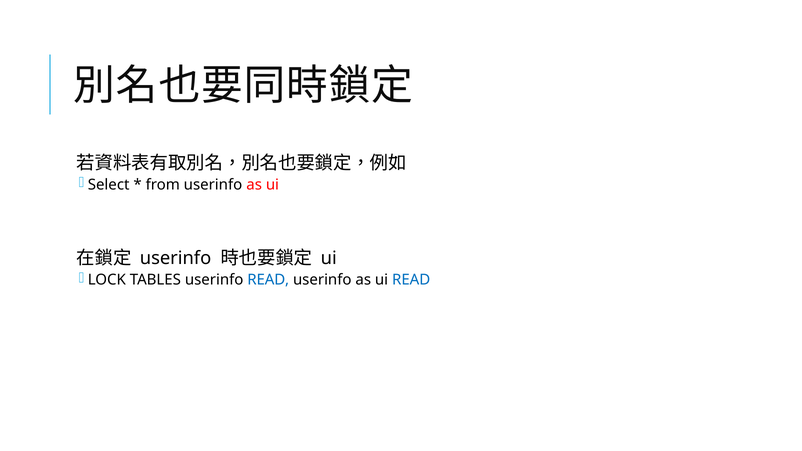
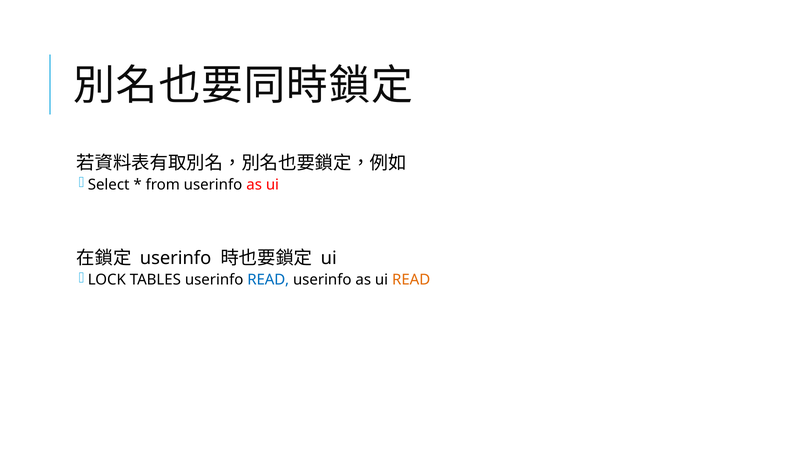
READ colour: blue -> orange (411, 280)
